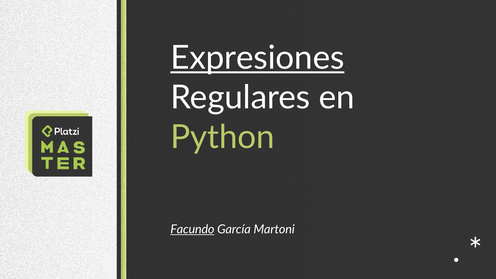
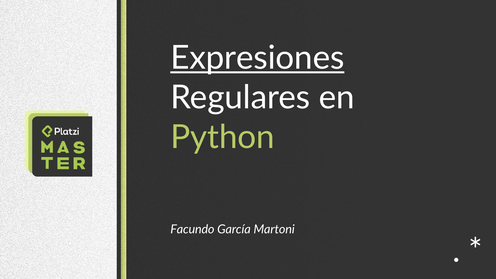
Facundo underline: present -> none (192, 229)
